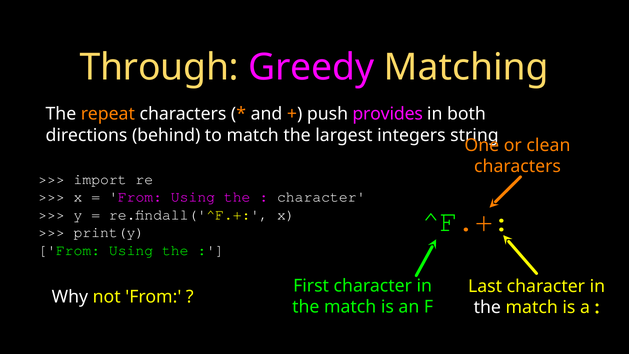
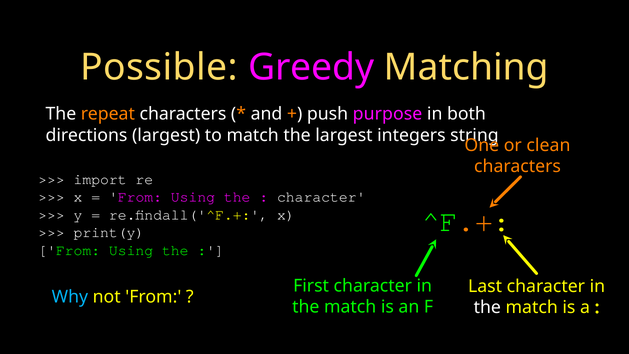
Through: Through -> Possible (159, 67)
provides: provides -> purpose (388, 114)
directions behind: behind -> largest (166, 135)
Why colour: white -> light blue (70, 297)
